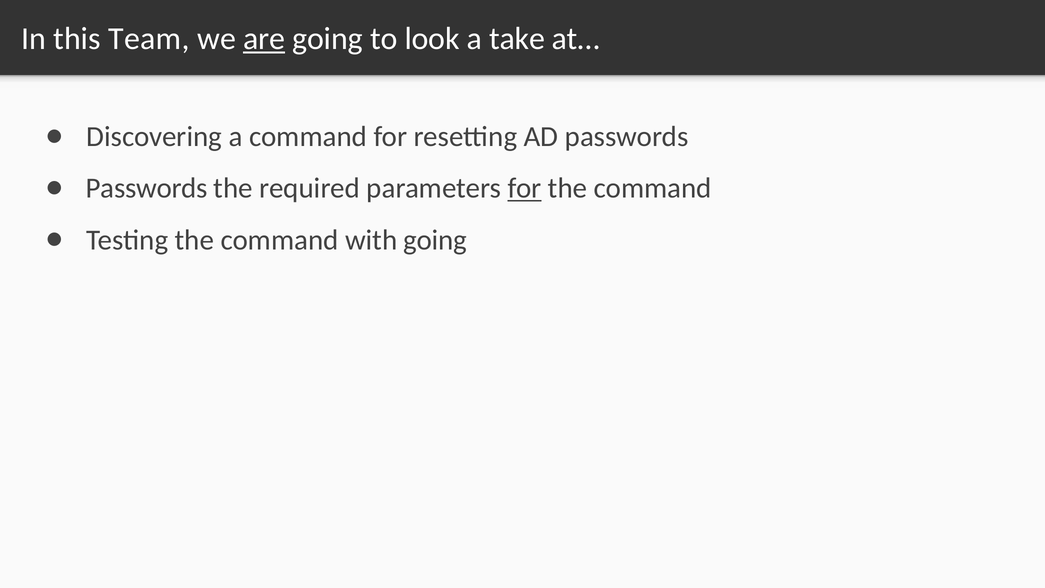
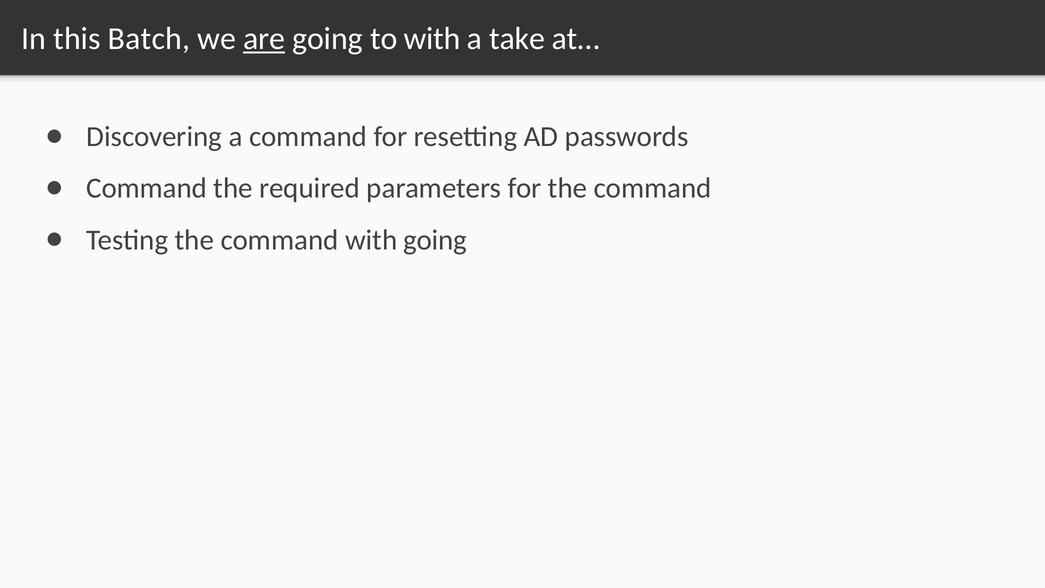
Team: Team -> Batch (149, 39)
to look: look -> with (432, 39)
Passwords: Passwords -> Command (147, 188)
for underline: present -> none (525, 188)
